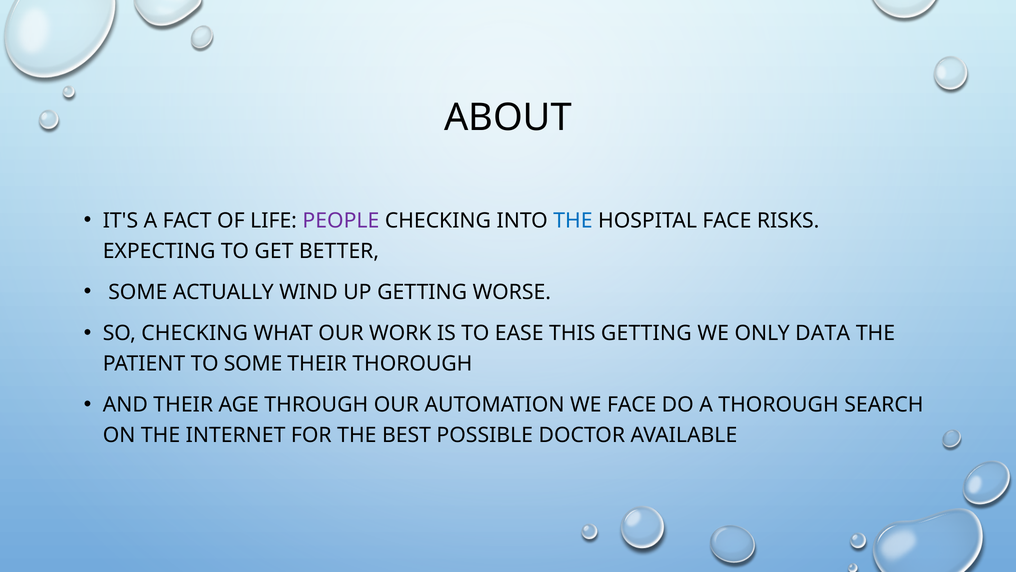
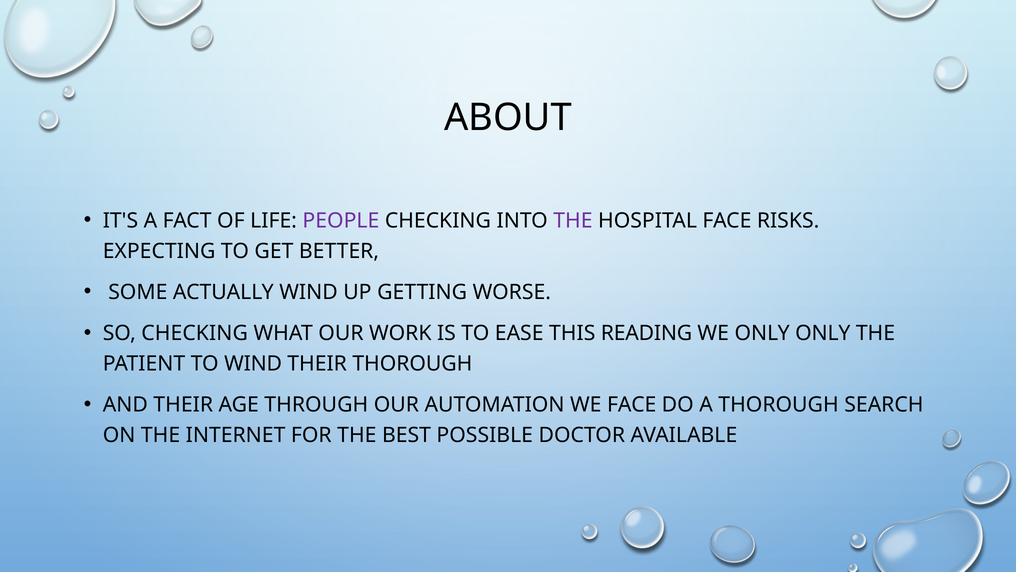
THE colour: blue -> purple (573, 220)
THIS GETTING: GETTING -> READING (647, 333)
ONLY DATA: DATA -> ONLY (823, 333)
TO SOME: SOME -> WIND (253, 363)
